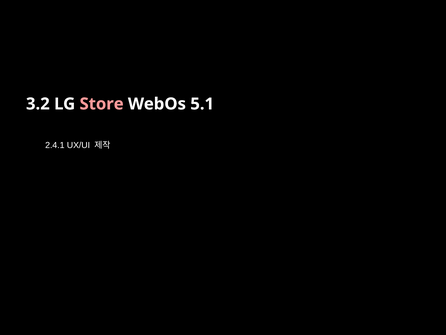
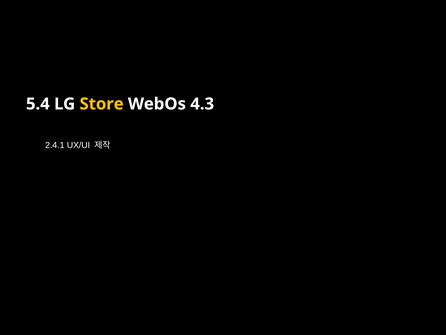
3.2: 3.2 -> 5.4 (38, 104)
Store colour: pink -> yellow (102, 104)
5.1: 5.1 -> 4.3 (202, 104)
